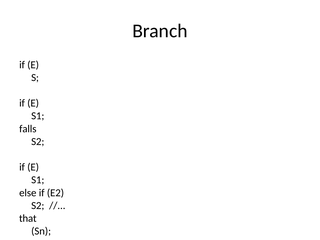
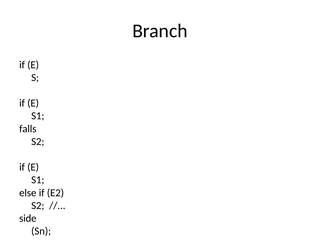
that: that -> side (28, 218)
